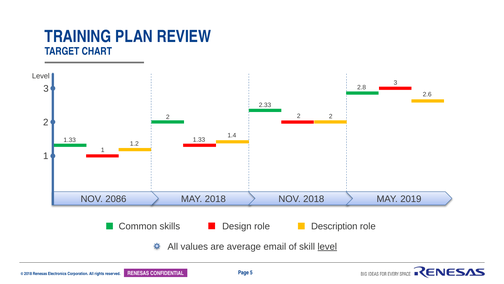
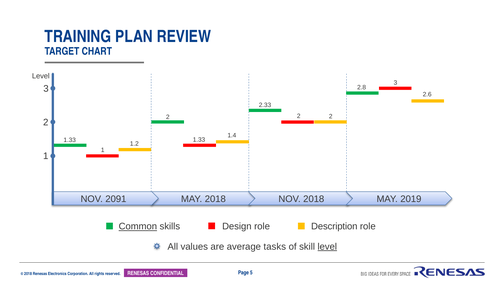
2086: 2086 -> 2091 (116, 199)
Common underline: none -> present (138, 226)
email: email -> tasks (275, 246)
